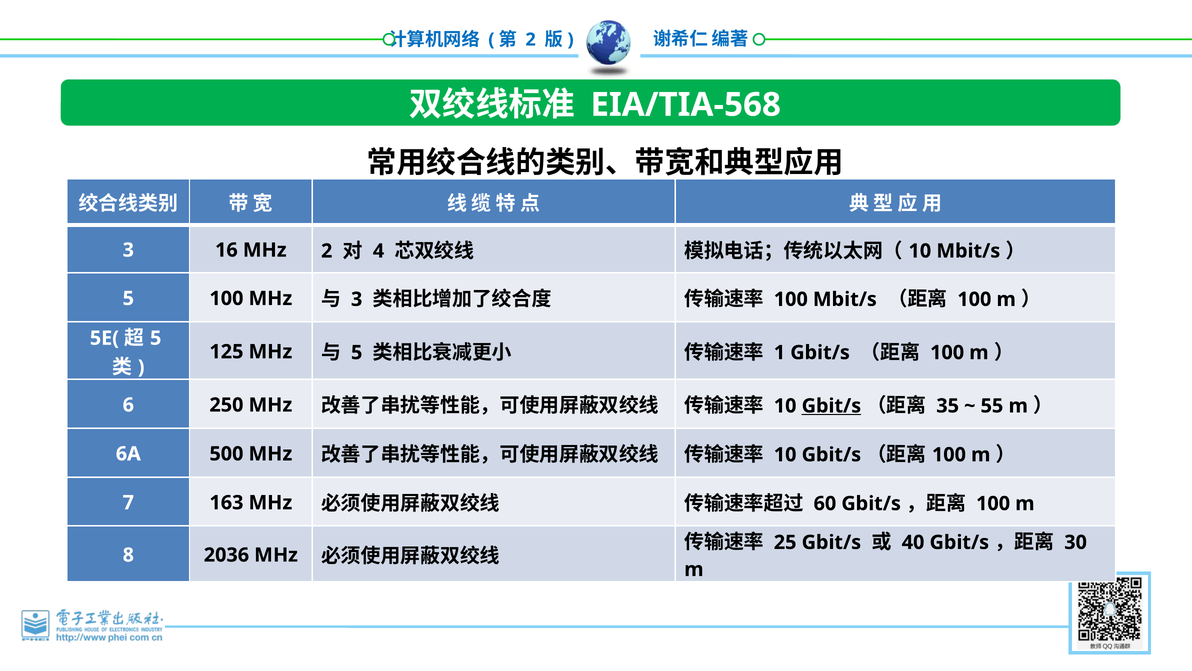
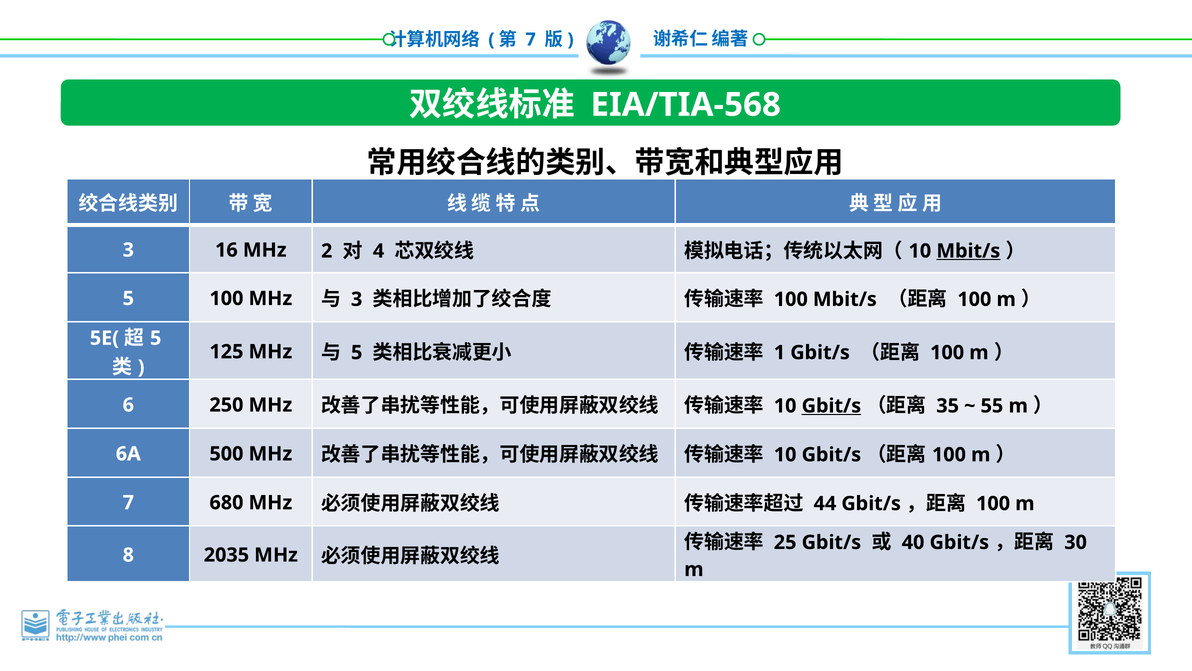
2: 2 -> 7 (531, 40)
Mbit/s underline: none -> present (968, 251)
163: 163 -> 680 (226, 502)
60: 60 -> 44 (825, 503)
2036: 2036 -> 2035 (226, 555)
